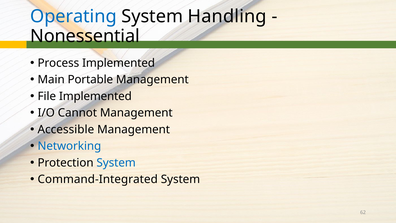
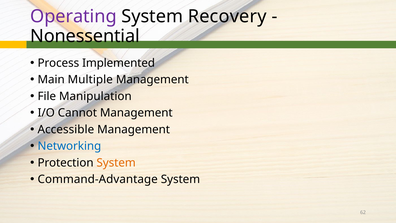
Operating colour: blue -> purple (73, 16)
Handling: Handling -> Recovery (227, 16)
Portable: Portable -> Multiple (90, 79)
File Implemented: Implemented -> Manipulation (95, 96)
System colour: blue -> orange (116, 163)
Command-Integrated: Command-Integrated -> Command-Advantage (98, 179)
